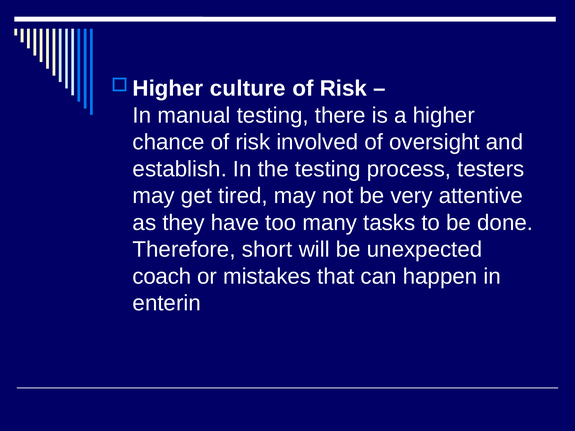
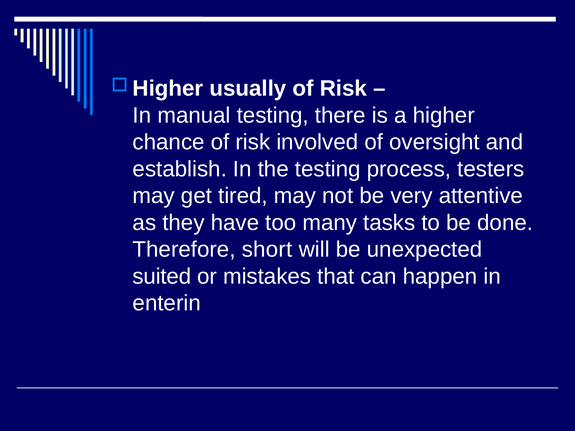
culture: culture -> usually (248, 89)
coach: coach -> suited (162, 276)
